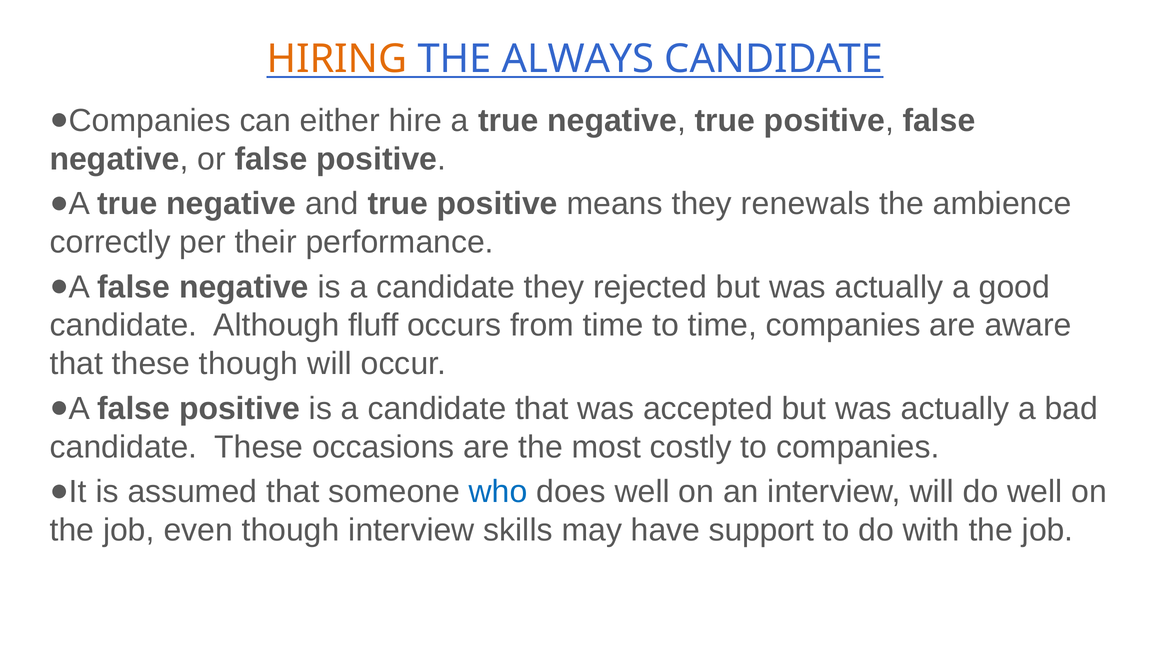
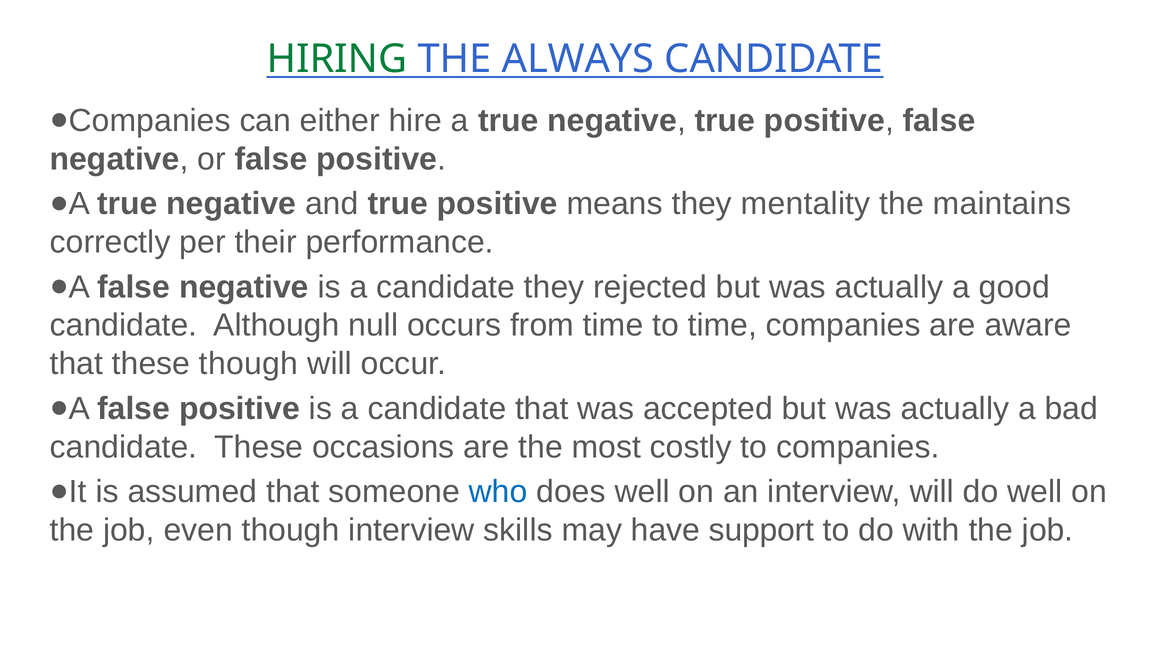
HIRING colour: orange -> green (337, 59)
renewals: renewals -> mentality (806, 204)
ambience: ambience -> maintains (1002, 204)
fluff: fluff -> null (373, 325)
